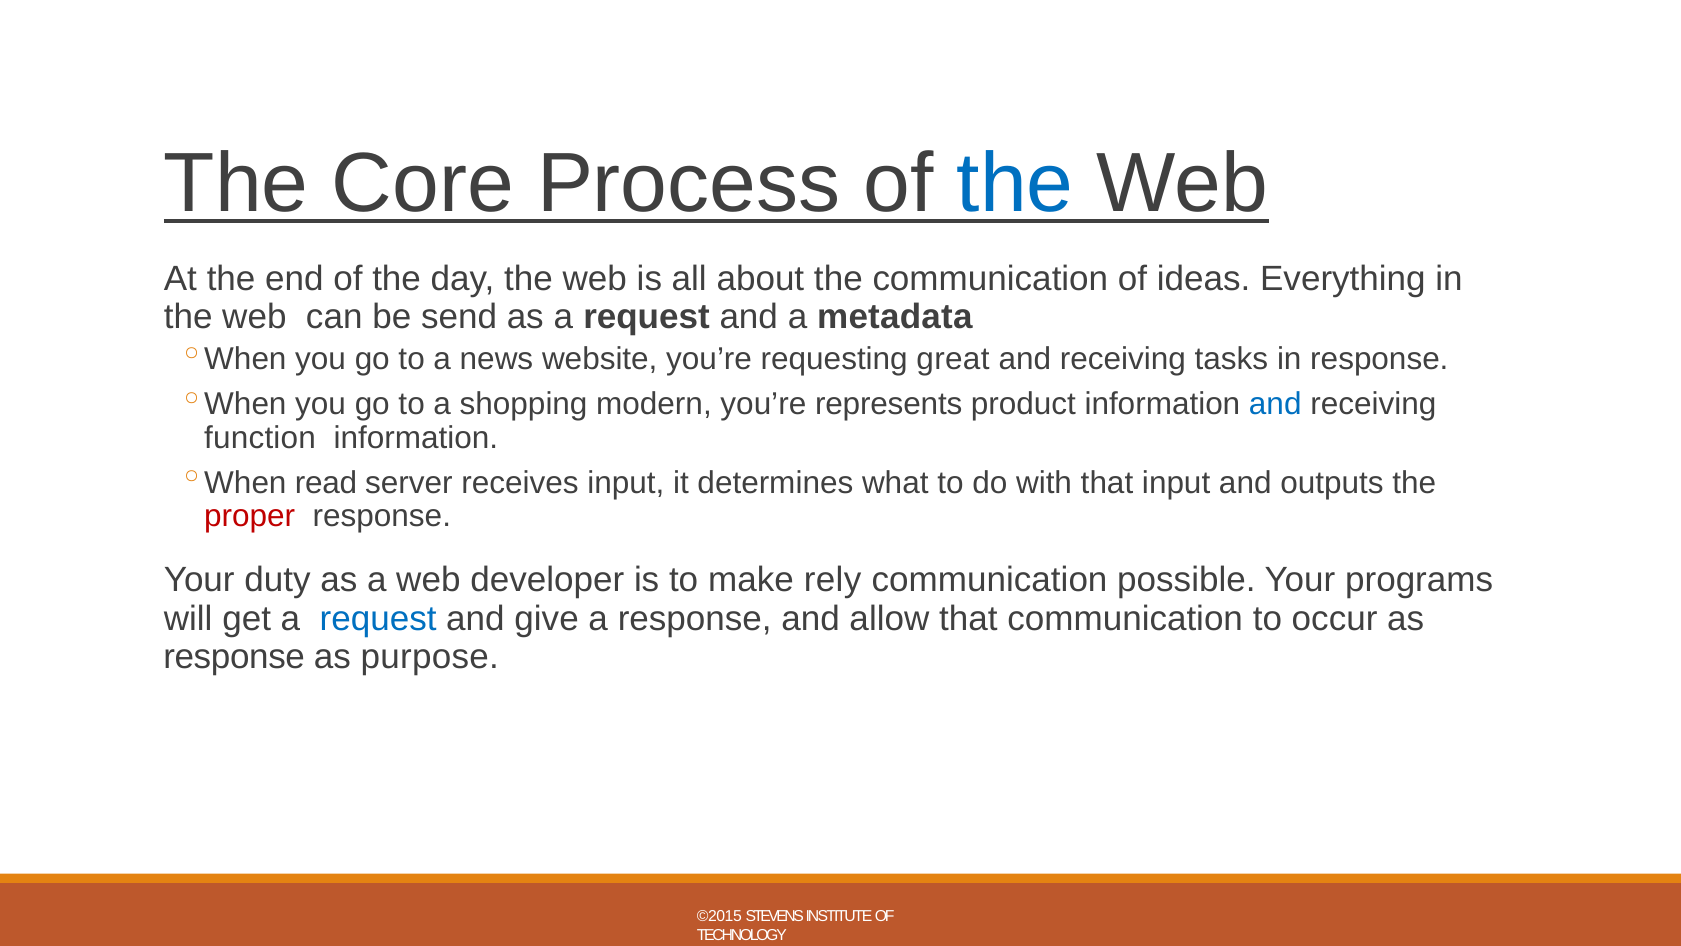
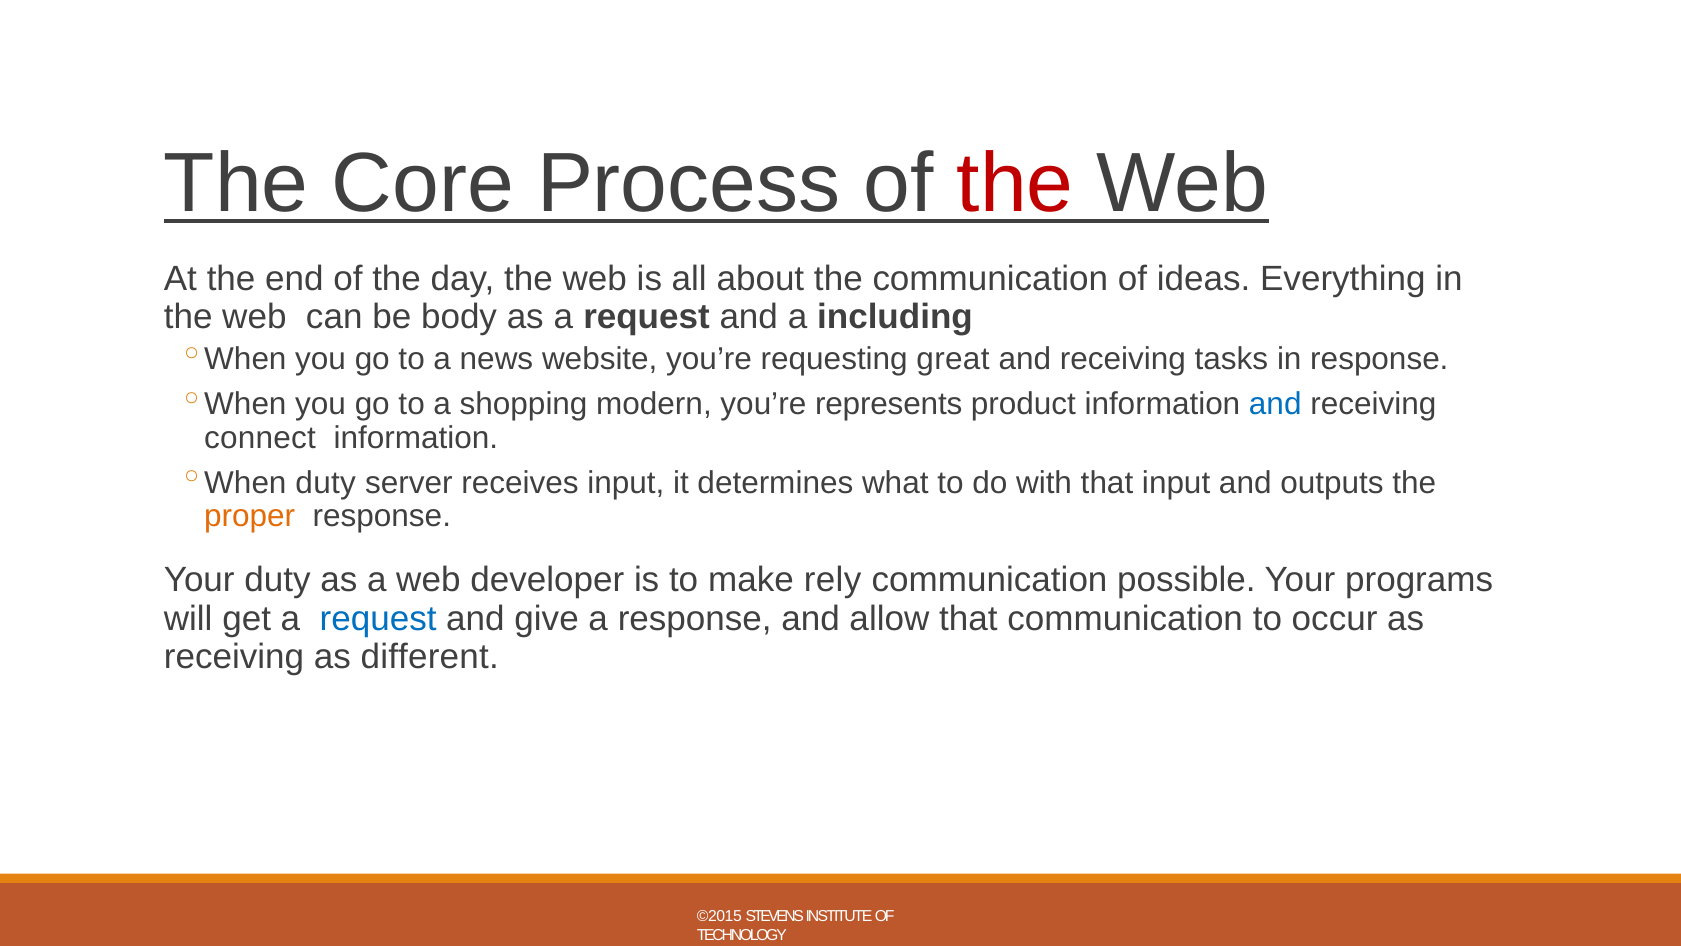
the colour: blue -> red (1015, 184)
send: send -> body (459, 316)
metadata: metadata -> including (895, 316)
function: function -> connect (260, 438)
read: read -> duty (326, 483)
proper colour: red -> orange (250, 516)
response: response -> receiving (234, 656)
purpose: purpose -> different (430, 656)
